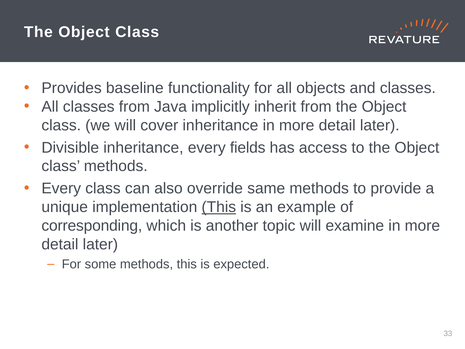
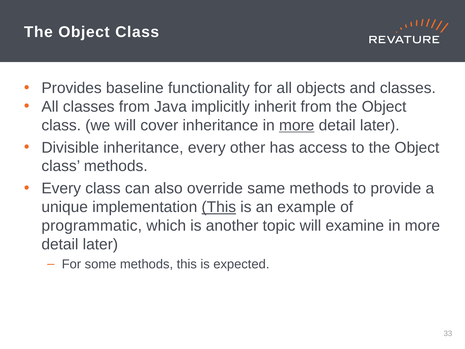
more underline: none -> present (297, 125)
fields: fields -> other (248, 147)
corresponding: corresponding -> programmatic (92, 225)
